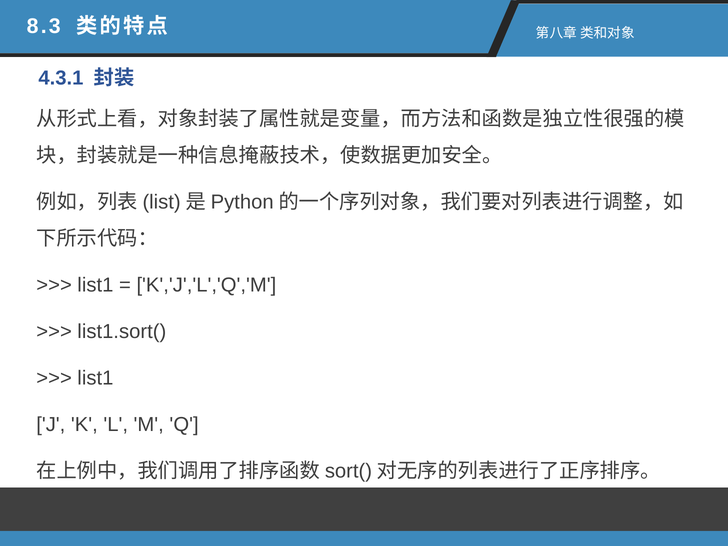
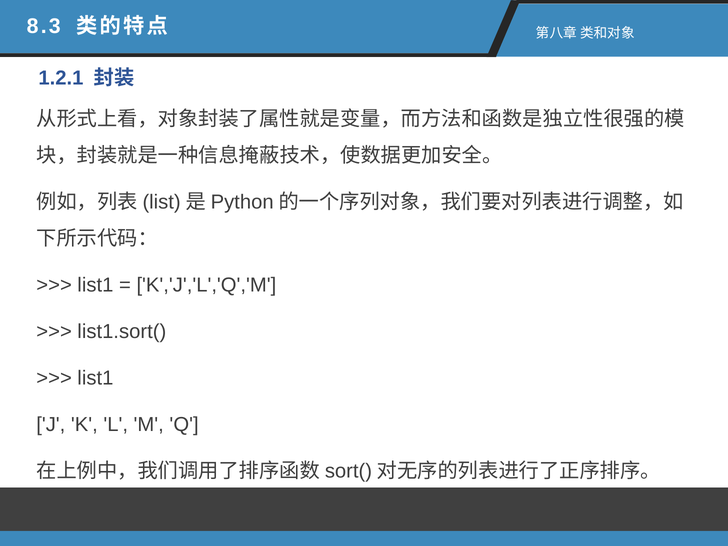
4.3.1: 4.3.1 -> 1.2.1 (61, 78)
